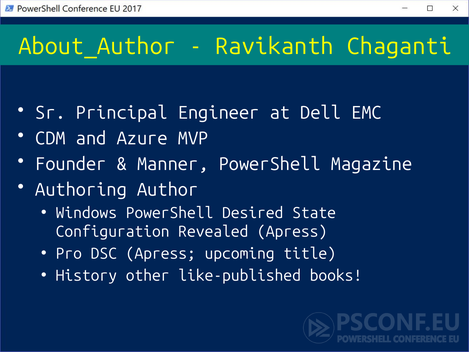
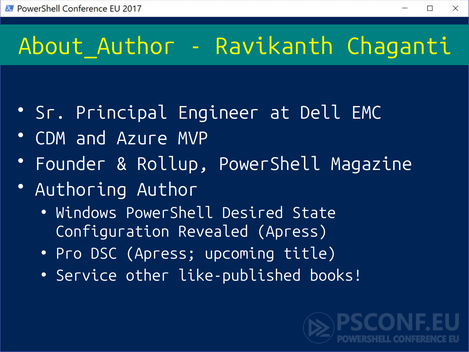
Manner: Manner -> Rollup (173, 164)
History: History -> Service (86, 275)
